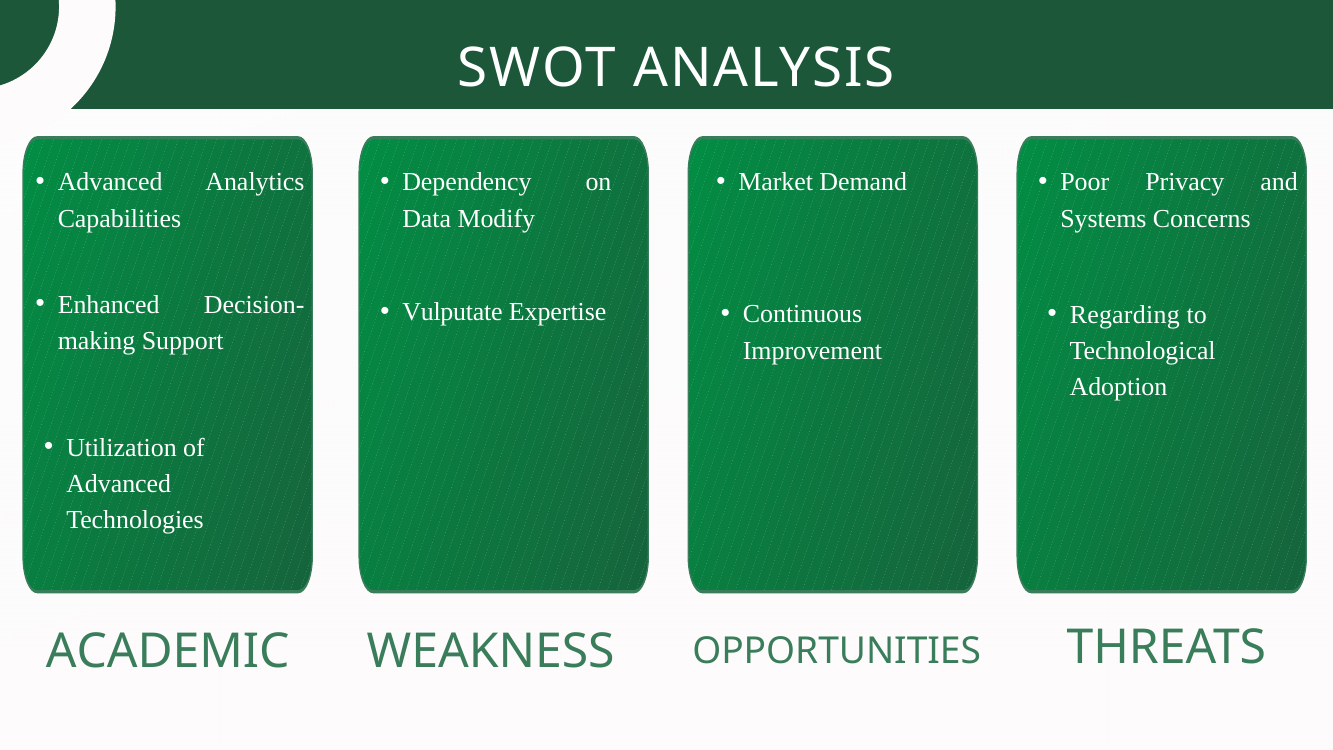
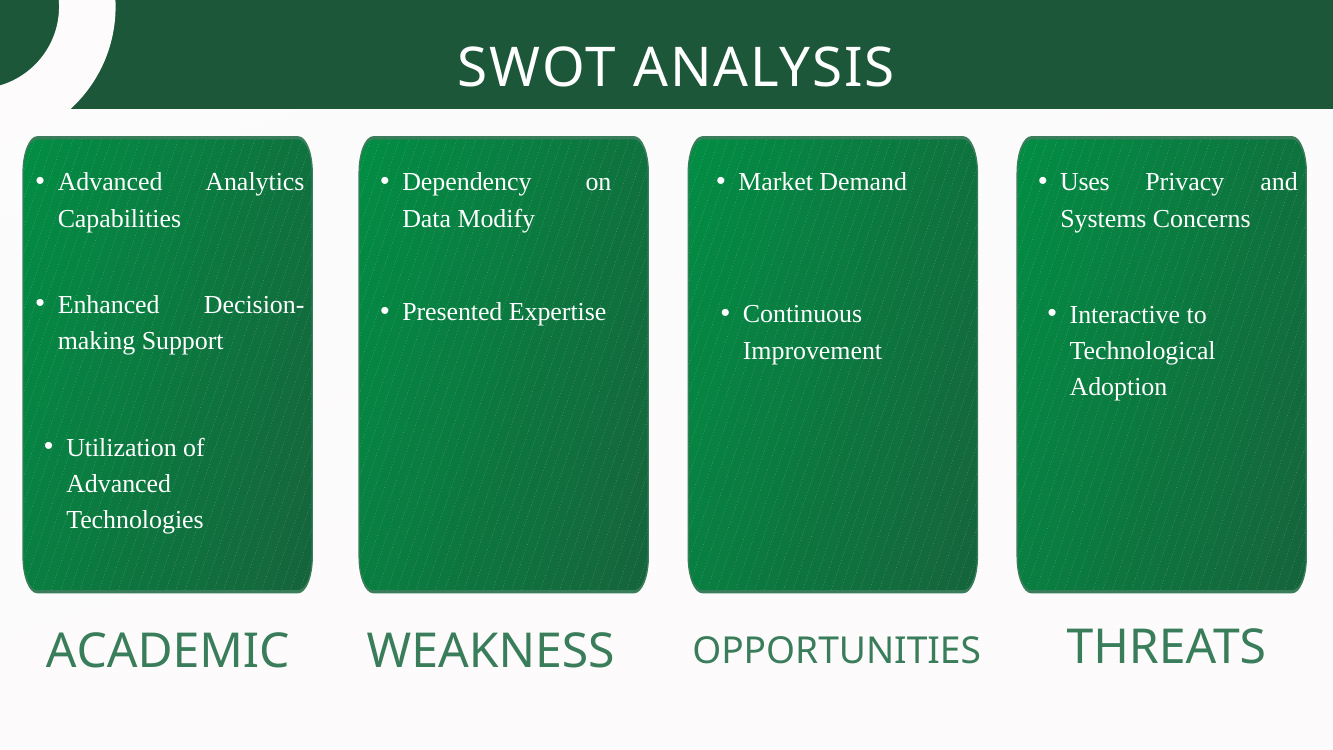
Poor: Poor -> Uses (1085, 182)
Vulputate: Vulputate -> Presented (452, 312)
Regarding: Regarding -> Interactive (1125, 314)
